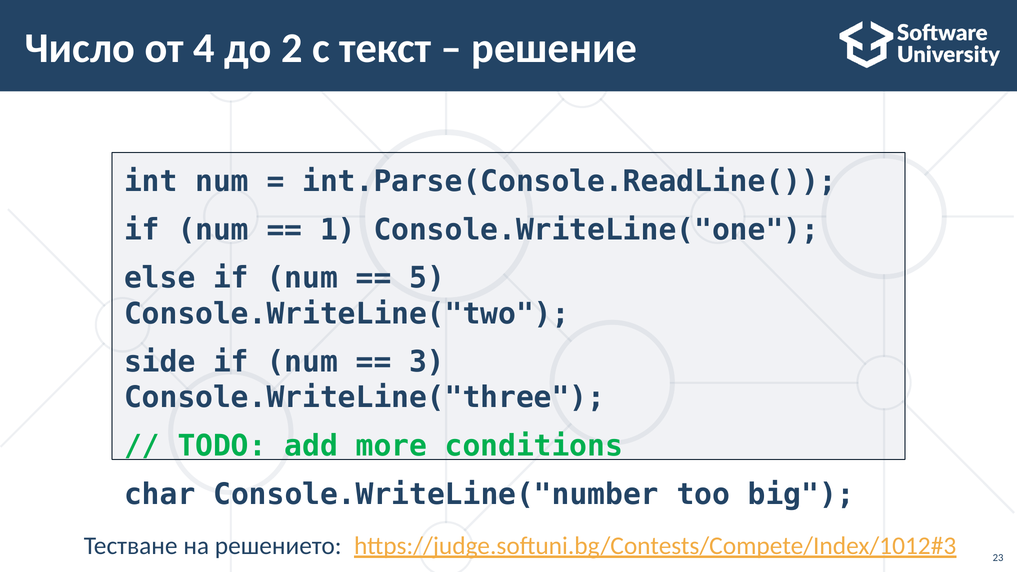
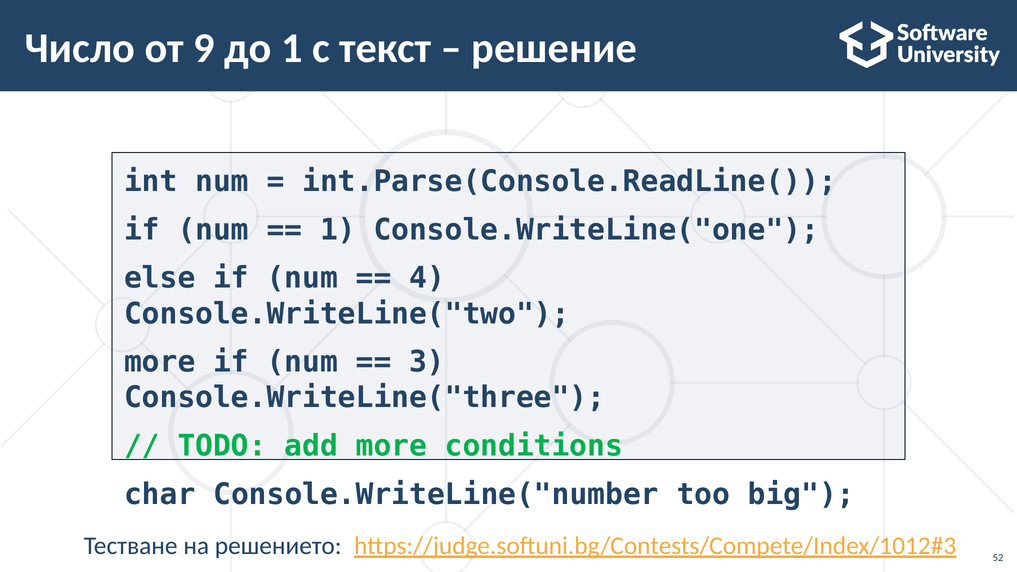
4: 4 -> 9 (204, 48)
до 2: 2 -> 1 (292, 48)
5: 5 -> 4 (427, 278)
side: side -> more (160, 362)
23: 23 -> 52 (998, 558)
